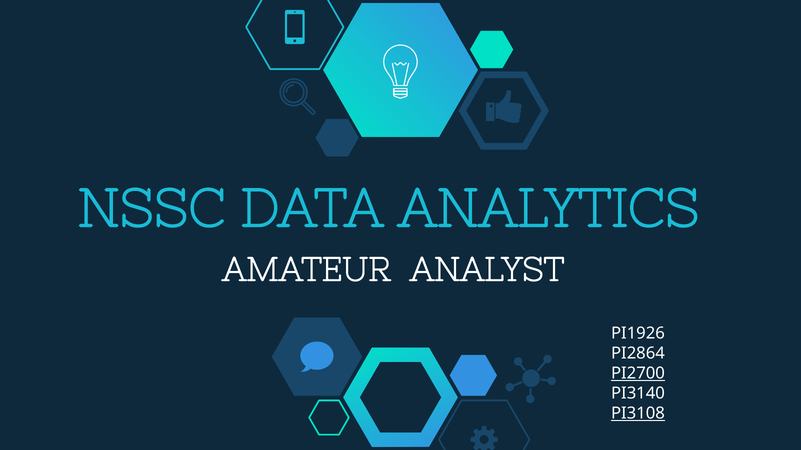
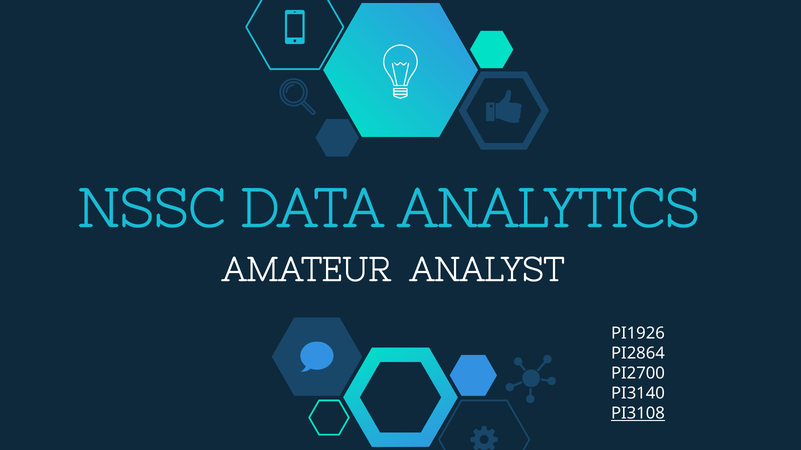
PI2700 underline: present -> none (638, 374)
